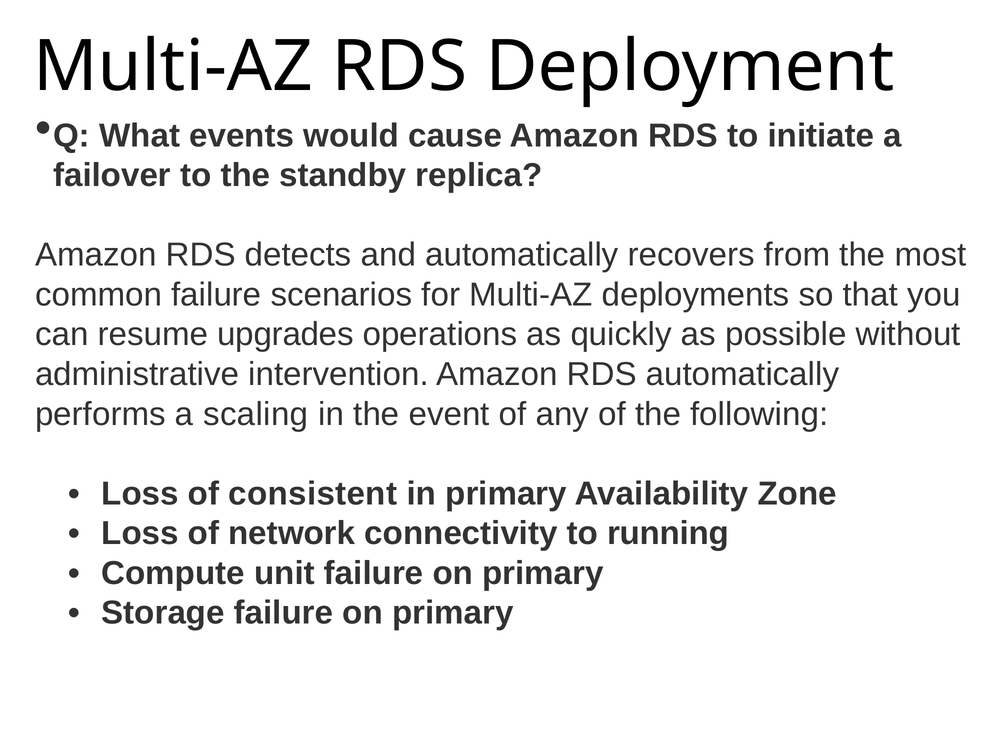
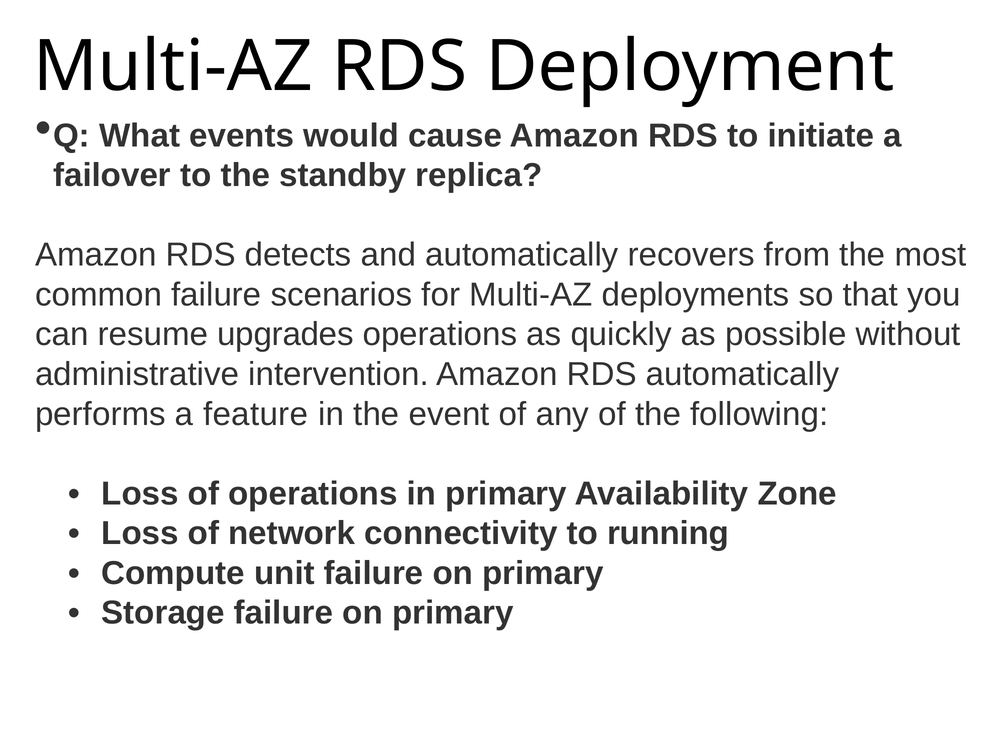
scaling: scaling -> feature (256, 414)
of consistent: consistent -> operations (313, 494)
